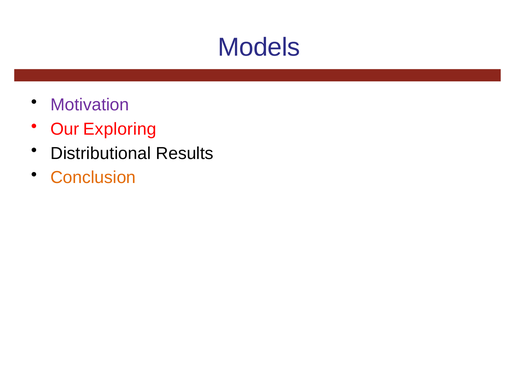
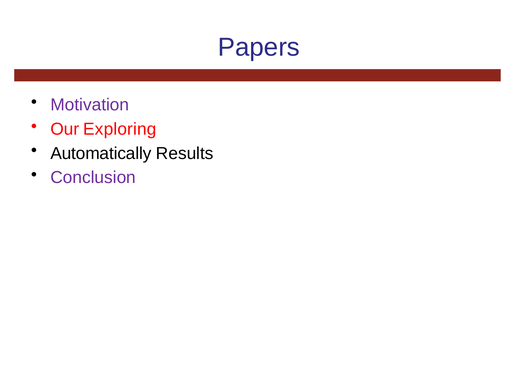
Models: Models -> Papers (259, 47)
Distributional: Distributional -> Automatically (101, 153)
Conclusion colour: orange -> purple (93, 177)
